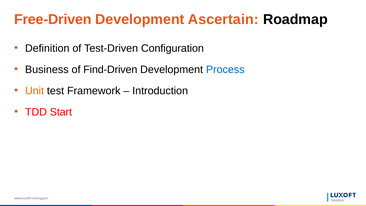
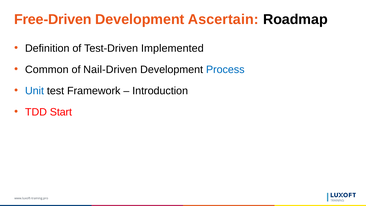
Configuration: Configuration -> Implemented (172, 48)
Business: Business -> Common (47, 70)
Find-Driven: Find-Driven -> Nail-Driven (110, 70)
Unit colour: orange -> blue (35, 91)
